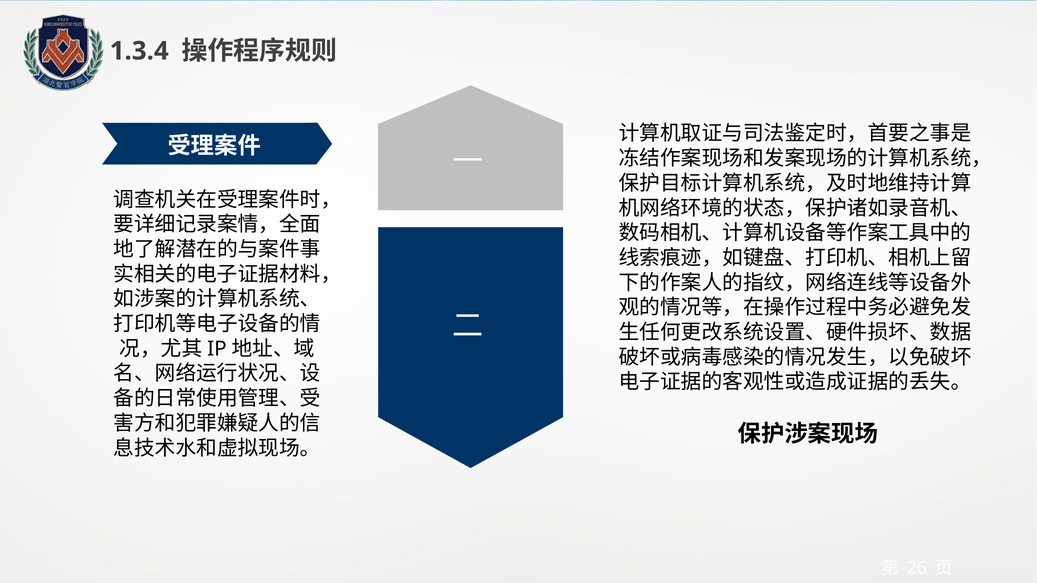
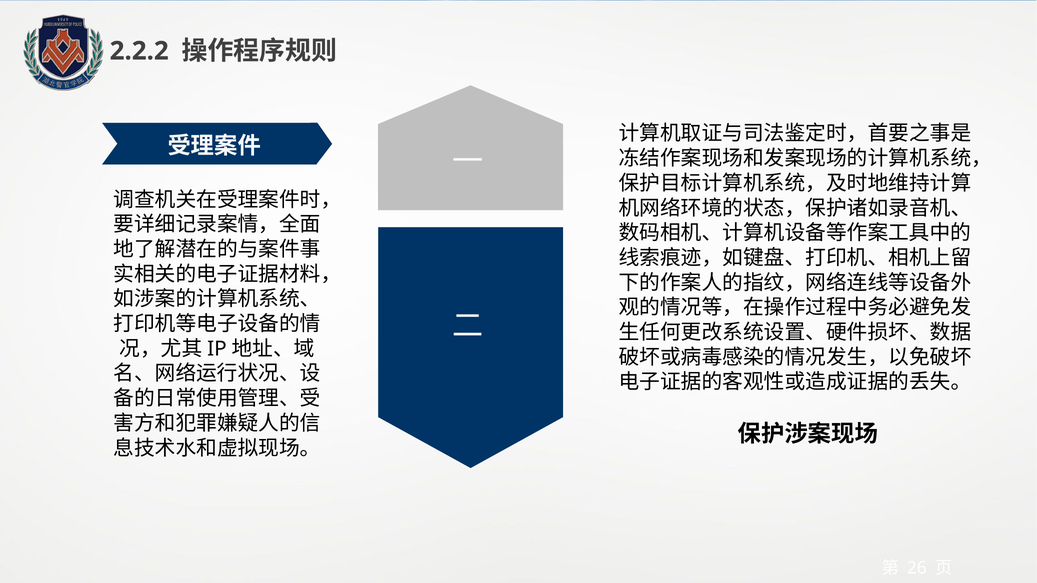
1.3.4: 1.3.4 -> 2.2.2 (139, 51)
